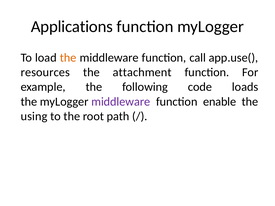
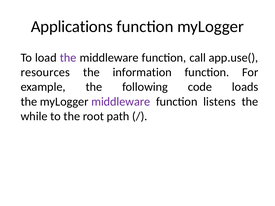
the colour: orange -> purple (68, 58)
attachment: attachment -> information (142, 72)
enable: enable -> listens (219, 102)
using: using -> while (34, 116)
